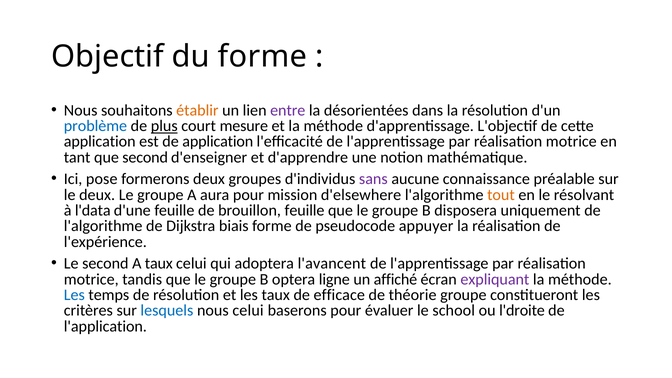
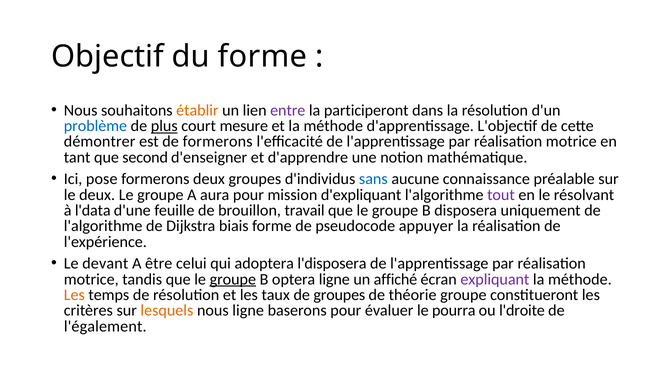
désorientées: désorientées -> participeront (366, 110)
application: application -> démontrer (100, 142)
de application: application -> formerons (218, 142)
sans colour: purple -> blue (373, 179)
d'elsewhere: d'elsewhere -> d'expliquant (361, 195)
tout colour: orange -> purple (501, 195)
brouillon feuille: feuille -> travail (305, 210)
Le second: second -> devant (105, 264)
A taux: taux -> être (159, 264)
l'avancent: l'avancent -> l'disposera (332, 264)
groupe underline: none -> present (233, 279)
Les colour: blue -> orange (74, 295)
de efficace: efficace -> groupes (339, 295)
lesquels colour: blue -> orange (167, 311)
nous celui: celui -> ligne (248, 311)
school: school -> pourra (454, 311)
l'application: l'application -> l'également (105, 326)
